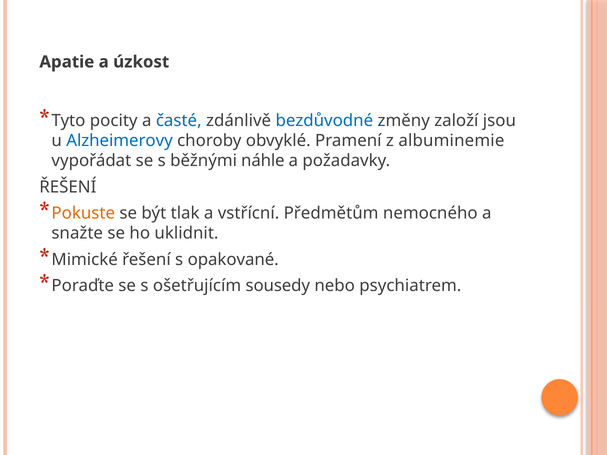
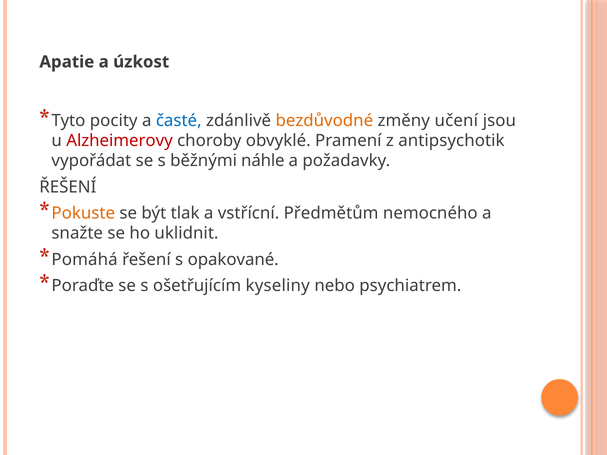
bezdůvodné colour: blue -> orange (324, 121)
založí: založí -> učení (456, 121)
Alzheimerovy colour: blue -> red (120, 141)
albuminemie: albuminemie -> antipsychotik (451, 141)
Mimické: Mimické -> Pomáhá (85, 260)
sousedy: sousedy -> kyseliny (278, 286)
